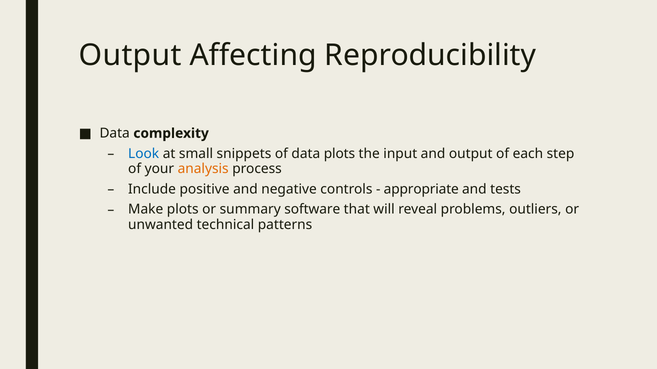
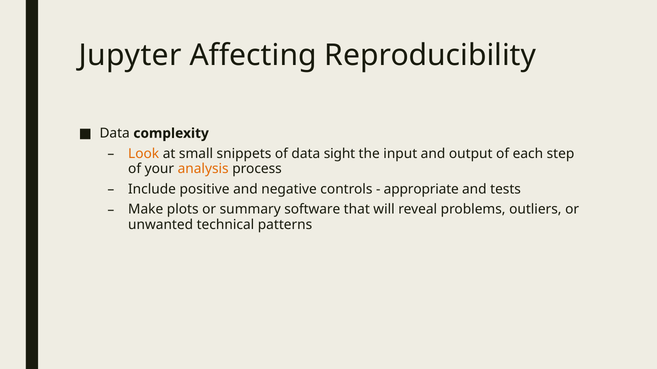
Output: Output -> Jupyter (130, 55)
Look colour: blue -> orange (144, 154)
data plots: plots -> sight (339, 154)
